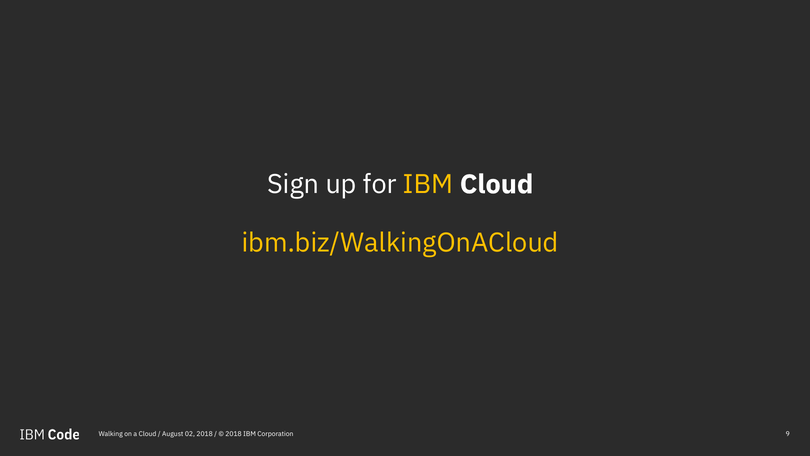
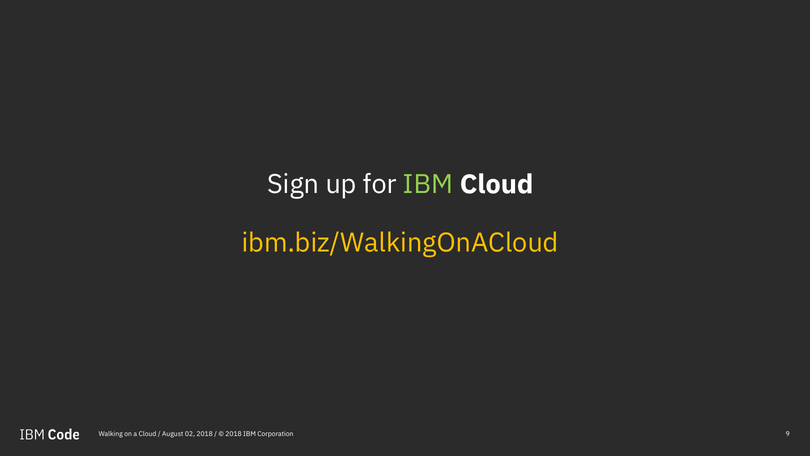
IBM colour: yellow -> light green (428, 184)
